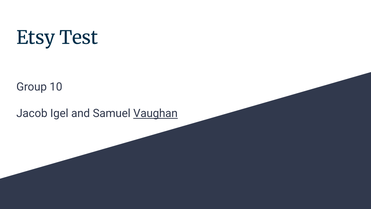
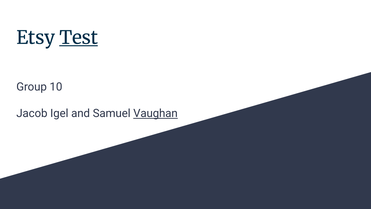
Test underline: none -> present (79, 38)
